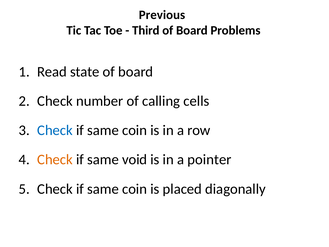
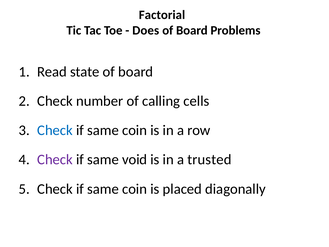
Previous: Previous -> Factorial (162, 15)
Third: Third -> Does (146, 30)
Check colour: orange -> purple (55, 159)
pointer: pointer -> trusted (209, 159)
